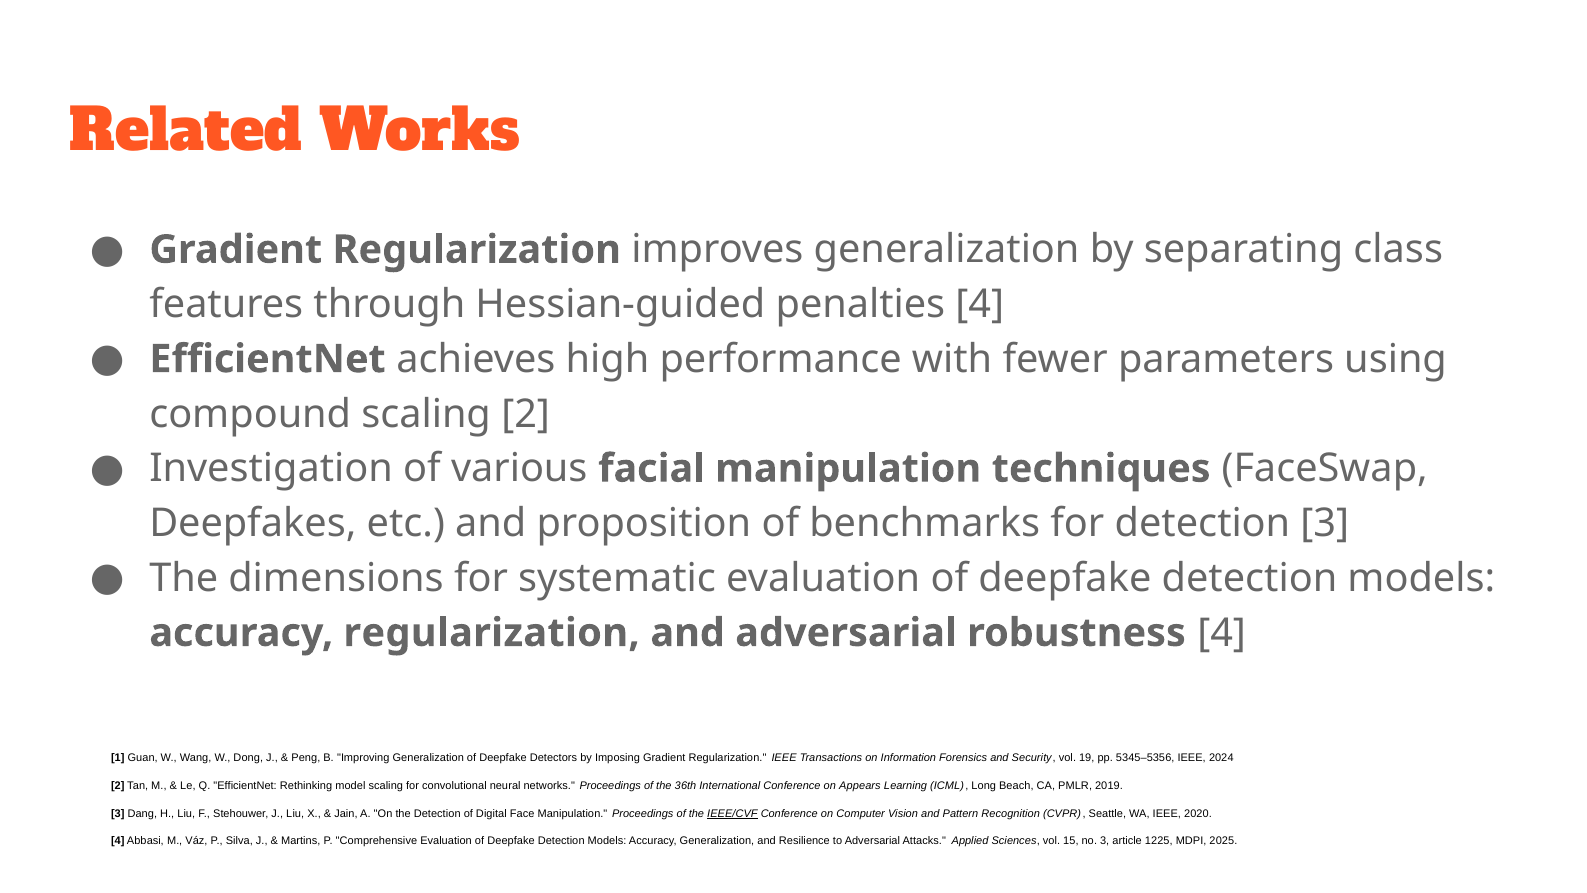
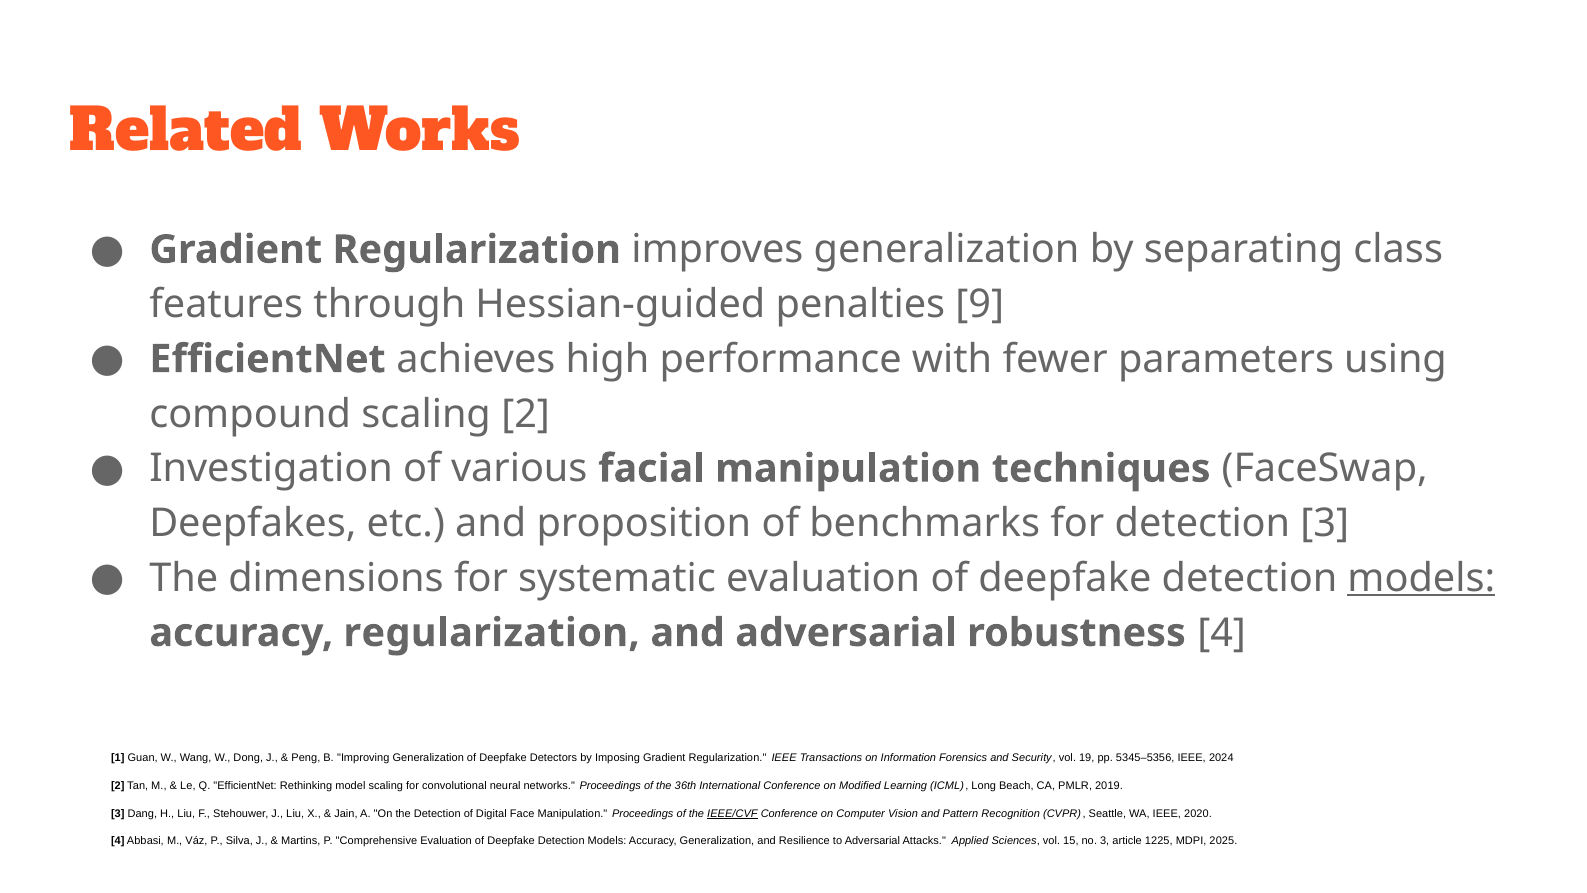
penalties 4: 4 -> 9 (980, 304)
models underline: none -> present (1421, 578)
Appears: Appears -> Modified (860, 785)
